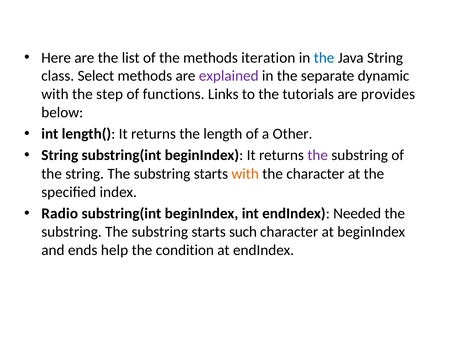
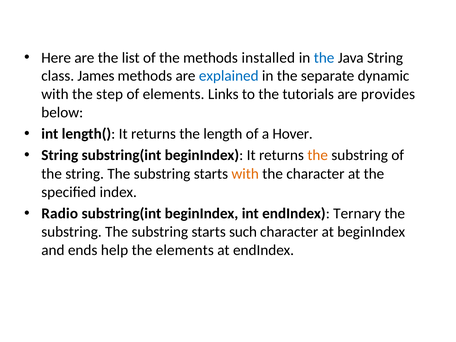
iteration: iteration -> installed (268, 58)
Select: Select -> James (96, 76)
explained colour: purple -> blue (229, 76)
of functions: functions -> elements (174, 94)
Other: Other -> Hover (293, 134)
the colour: purple -> orange (318, 155)
Needed: Needed -> Ternary (357, 213)
the condition: condition -> elements (185, 250)
